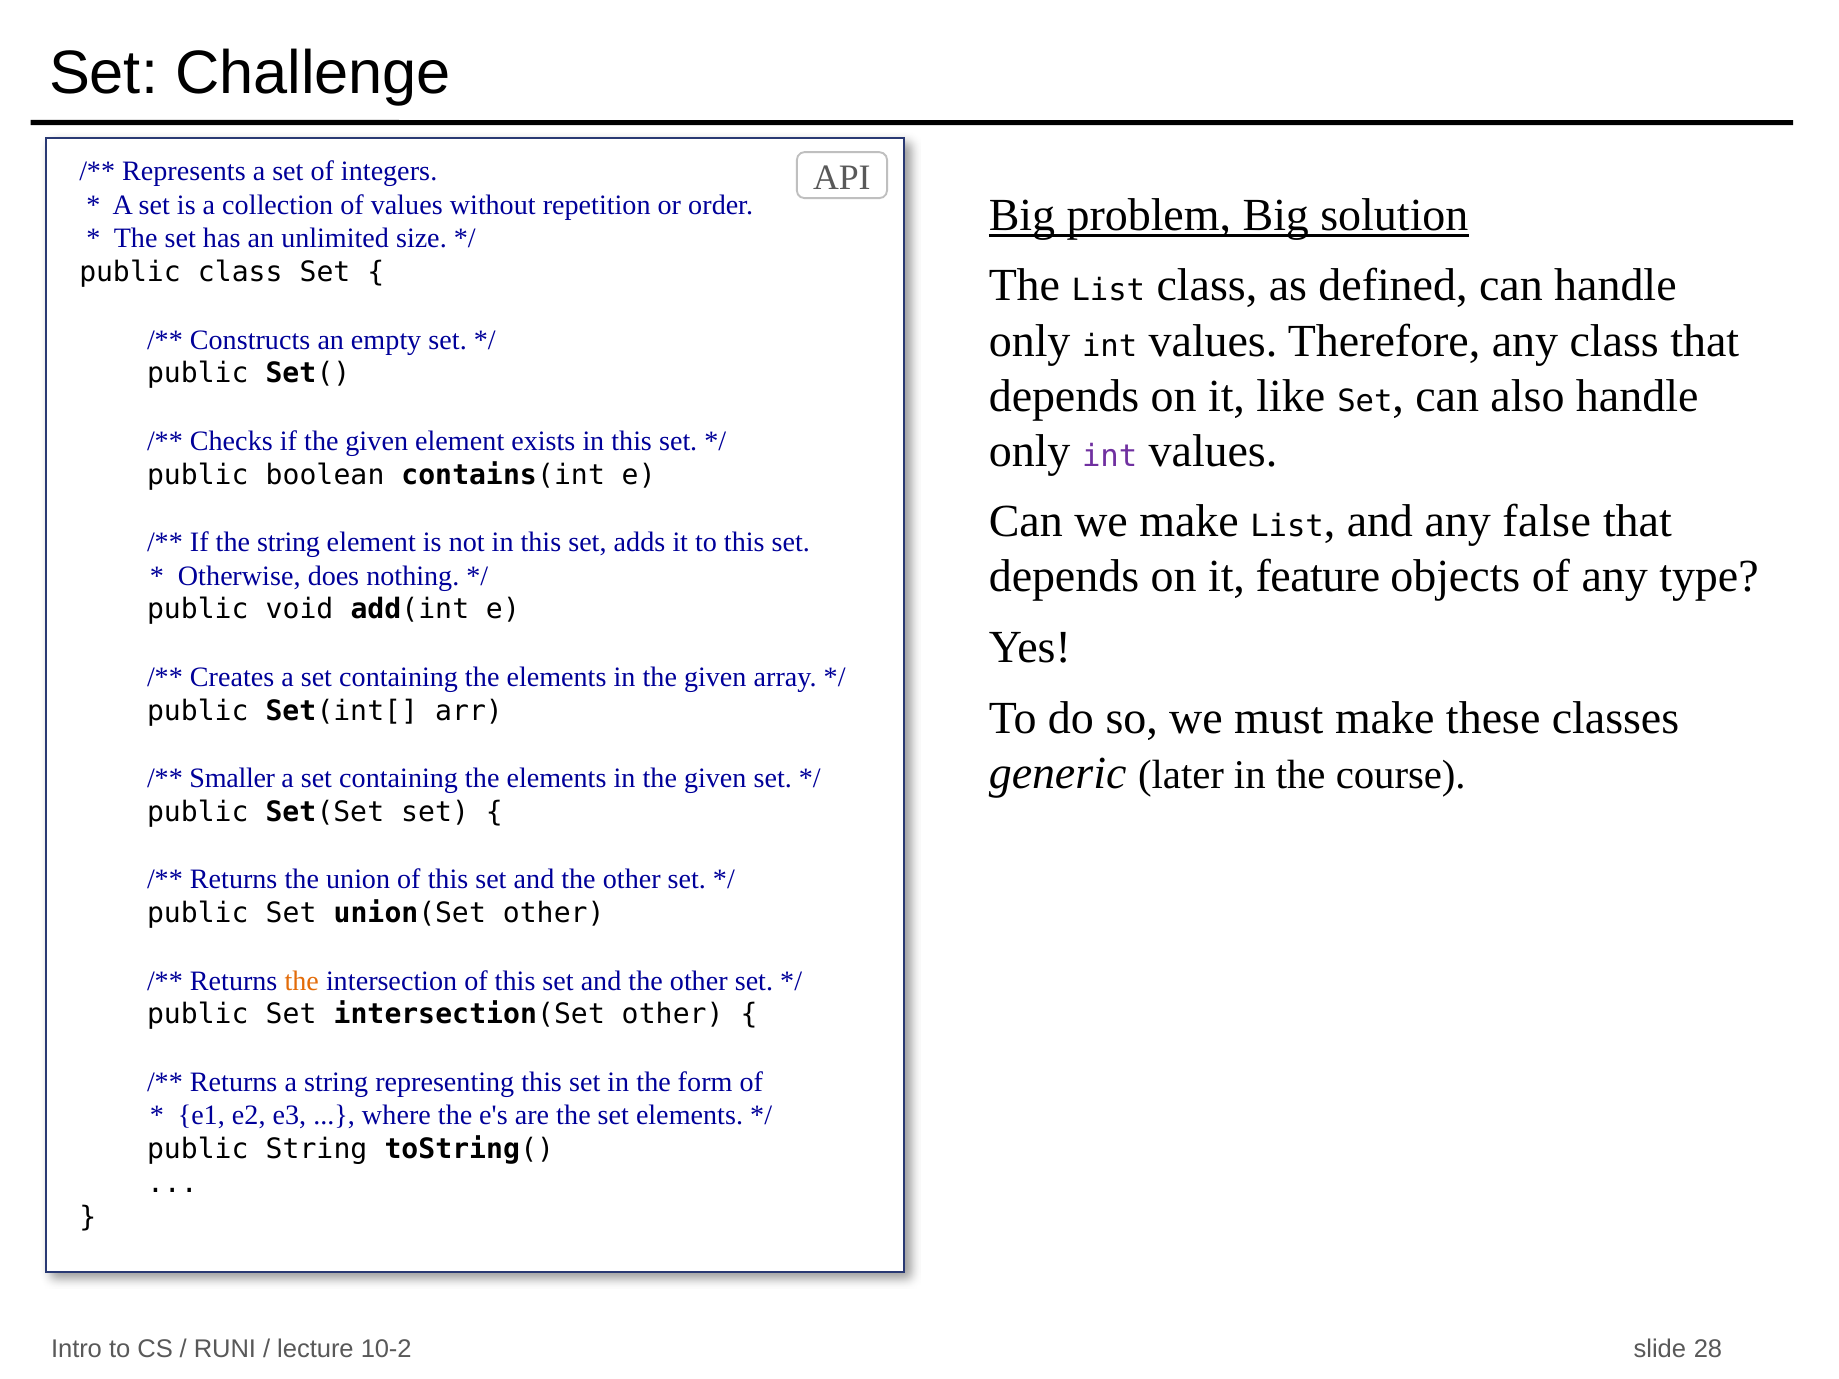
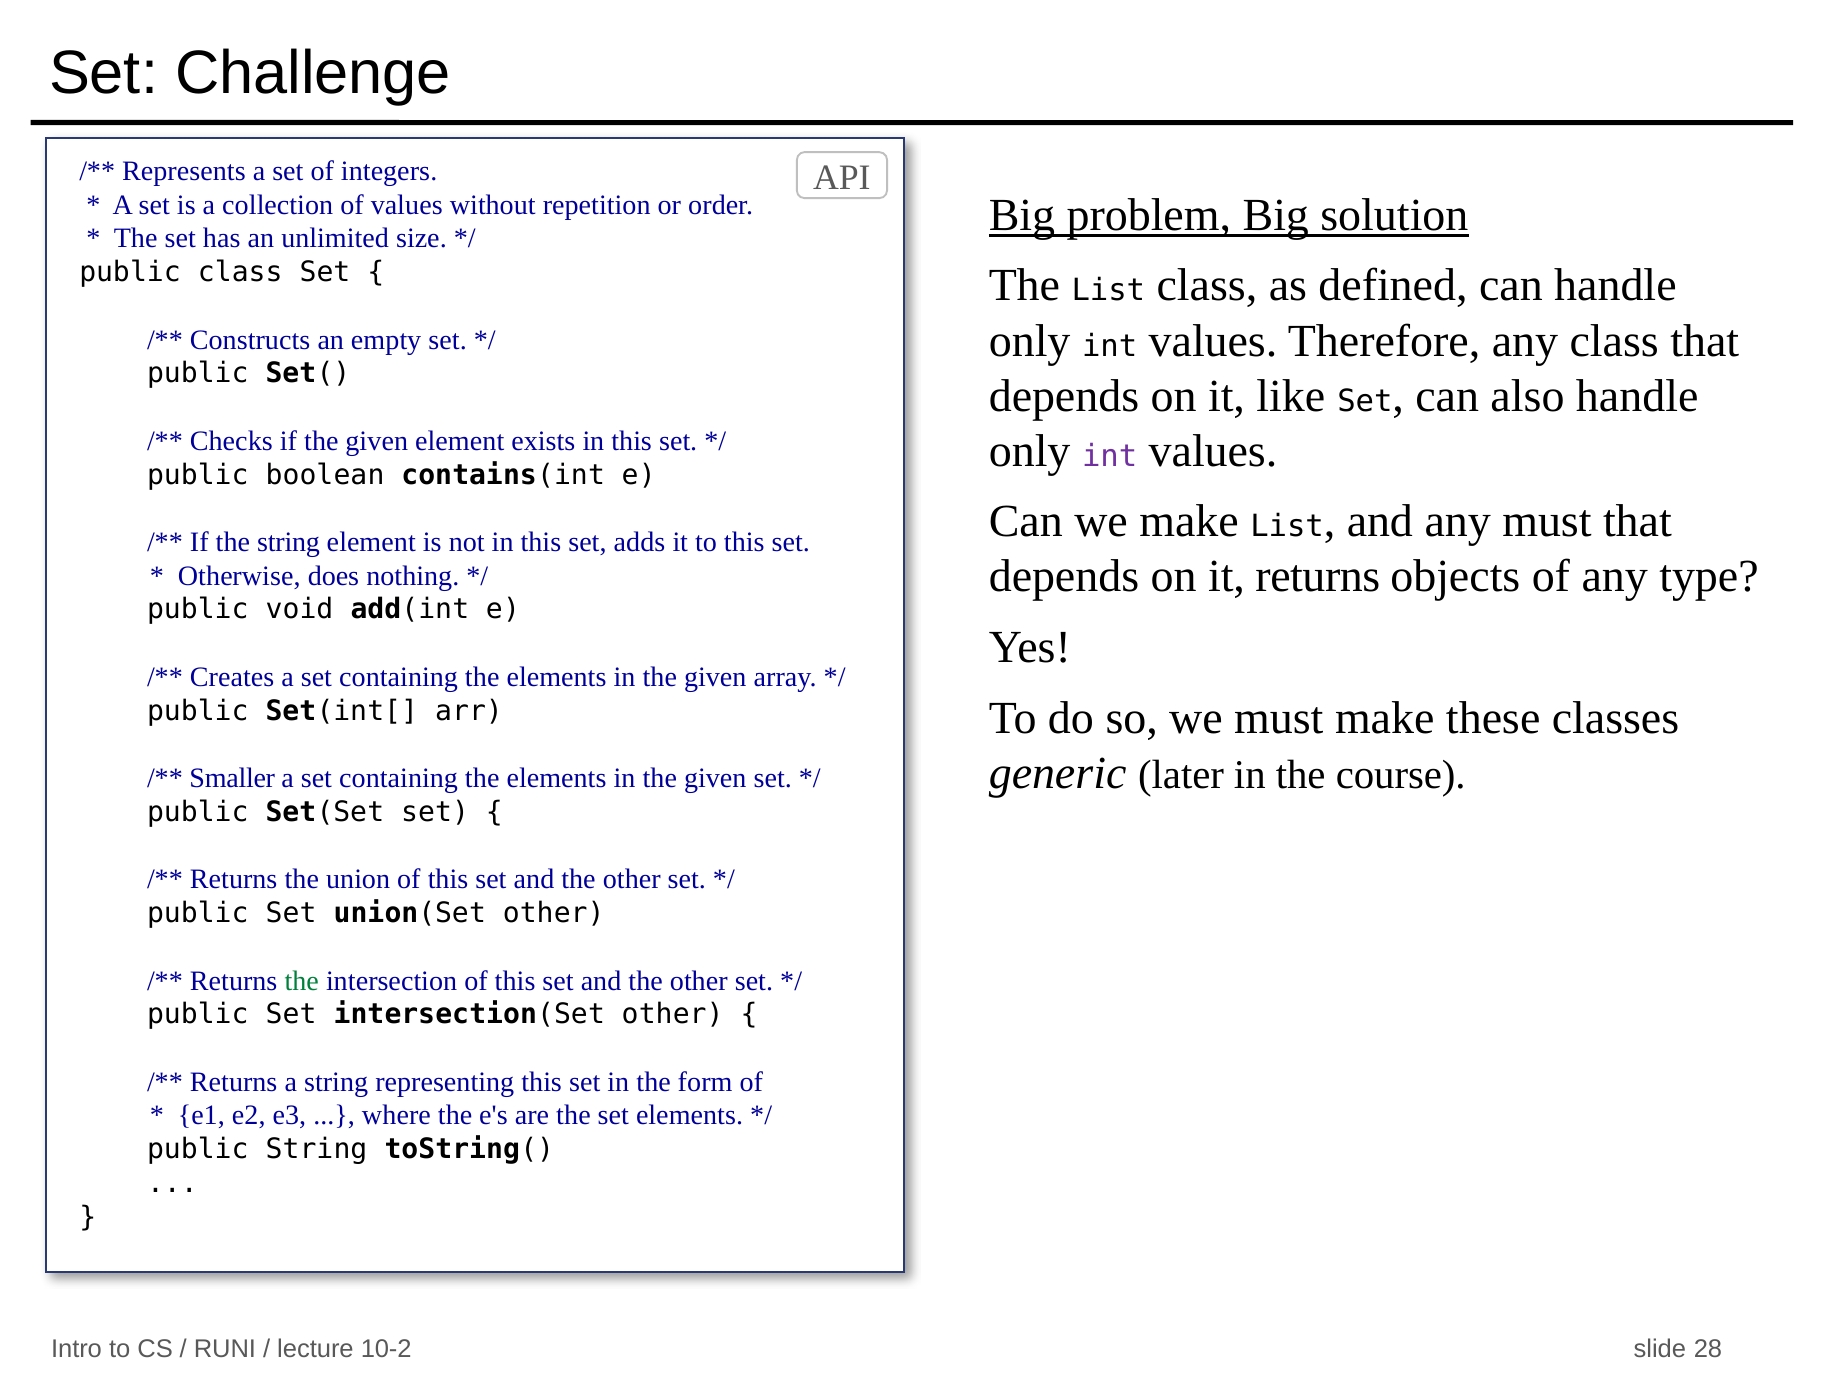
any false: false -> must (1547, 522)
it feature: feature -> returns (1318, 577)
the colour: orange -> green (302, 981)
